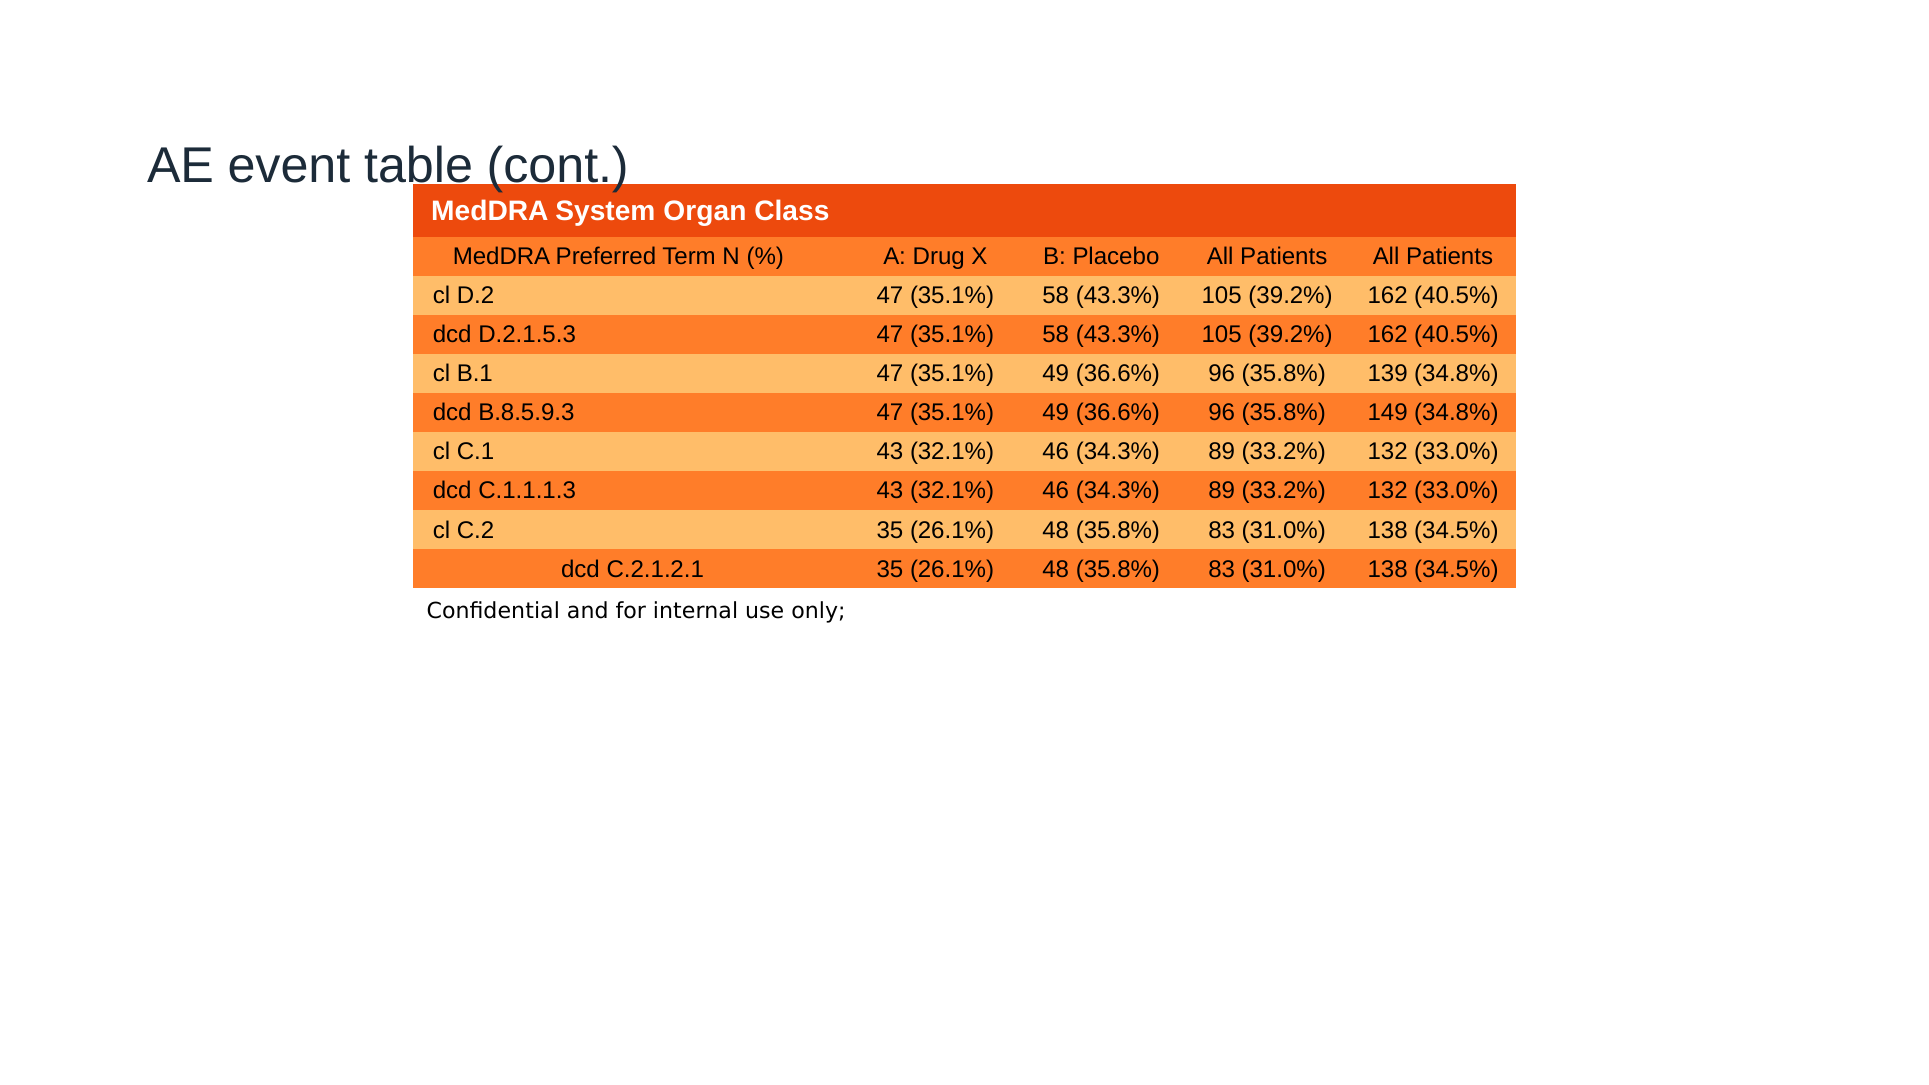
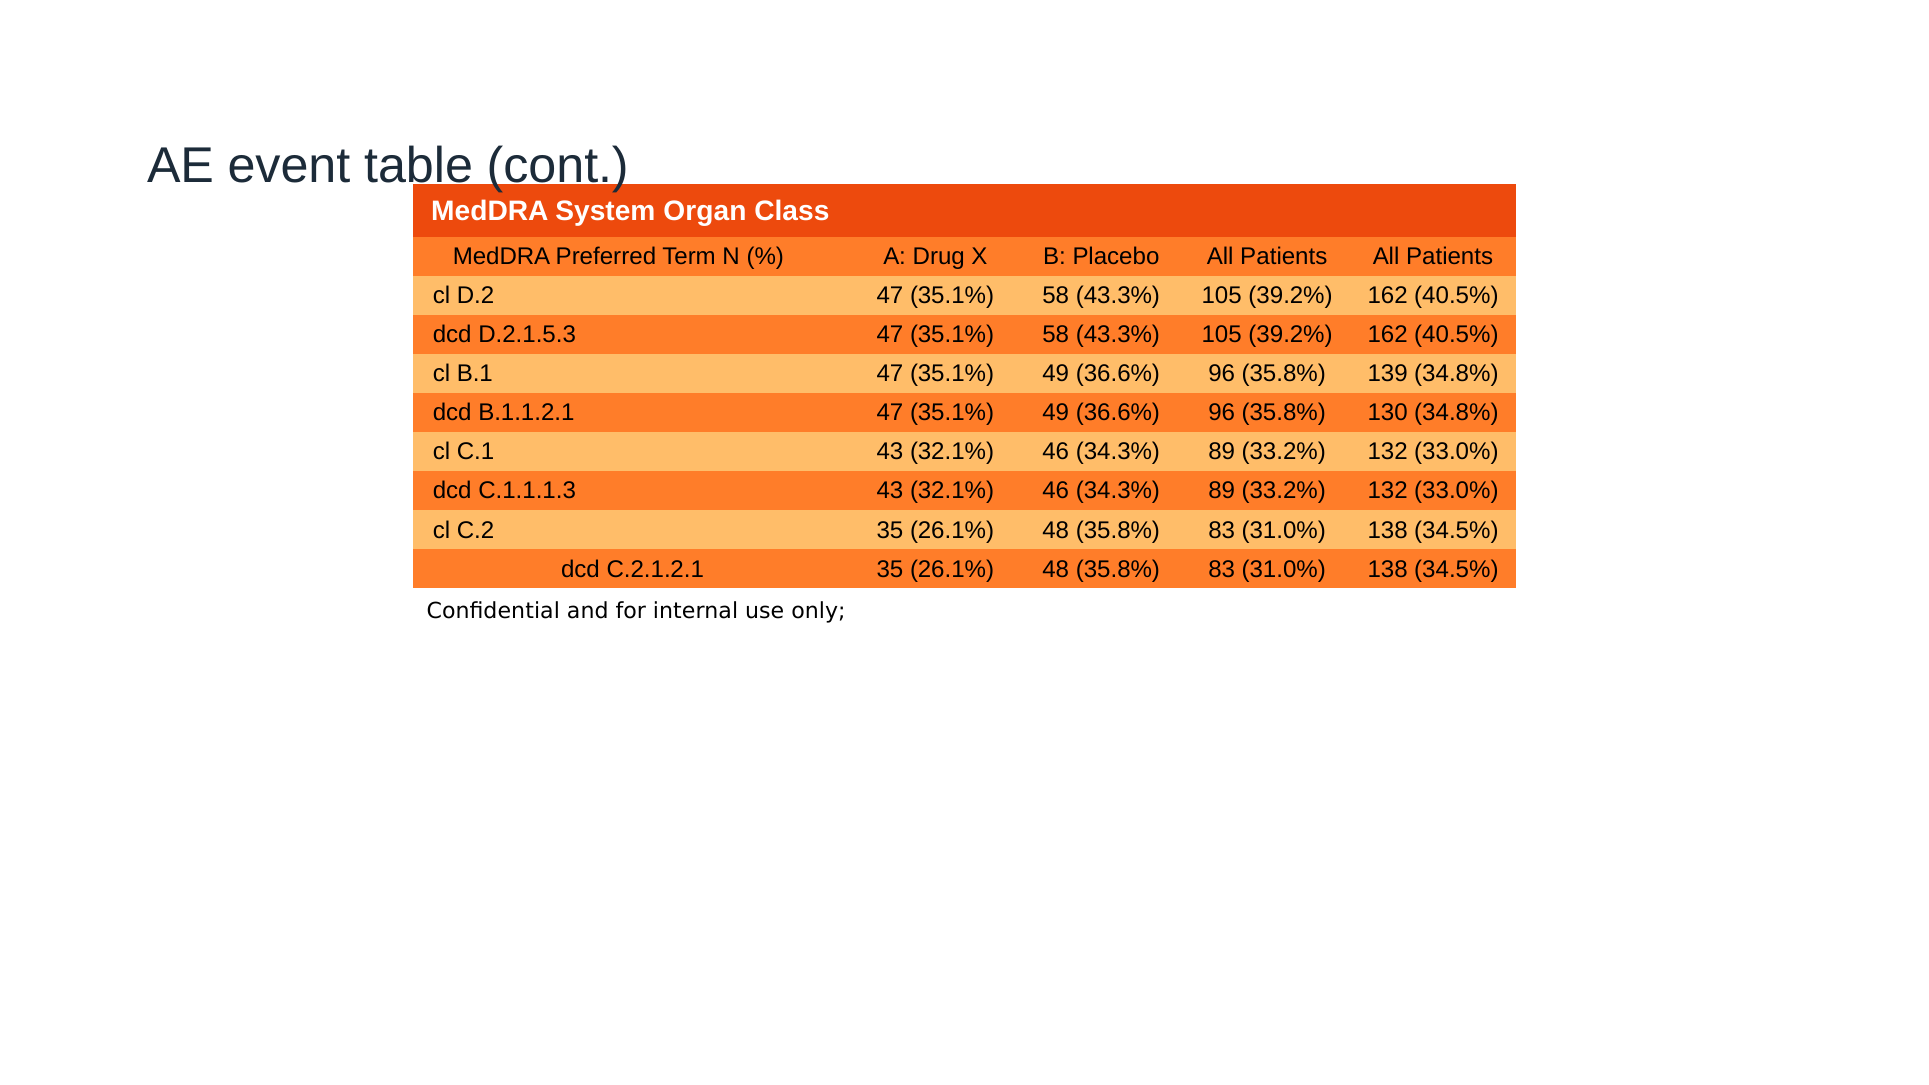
B.8.5.9.3: B.8.5.9.3 -> B.1.1.2.1 (526, 413)
149: 149 -> 130 (1388, 413)
